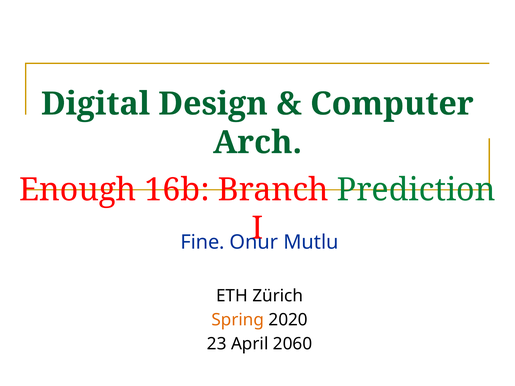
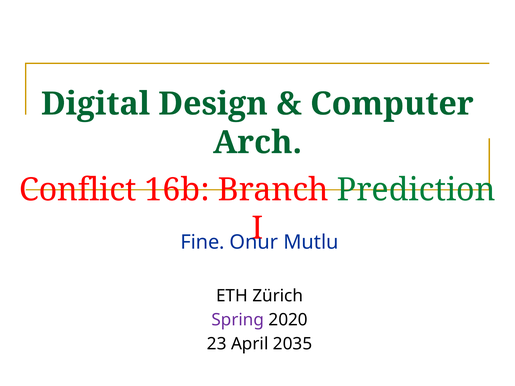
Enough: Enough -> Conflict (78, 190)
Spring colour: orange -> purple (238, 320)
2060: 2060 -> 2035 (293, 344)
